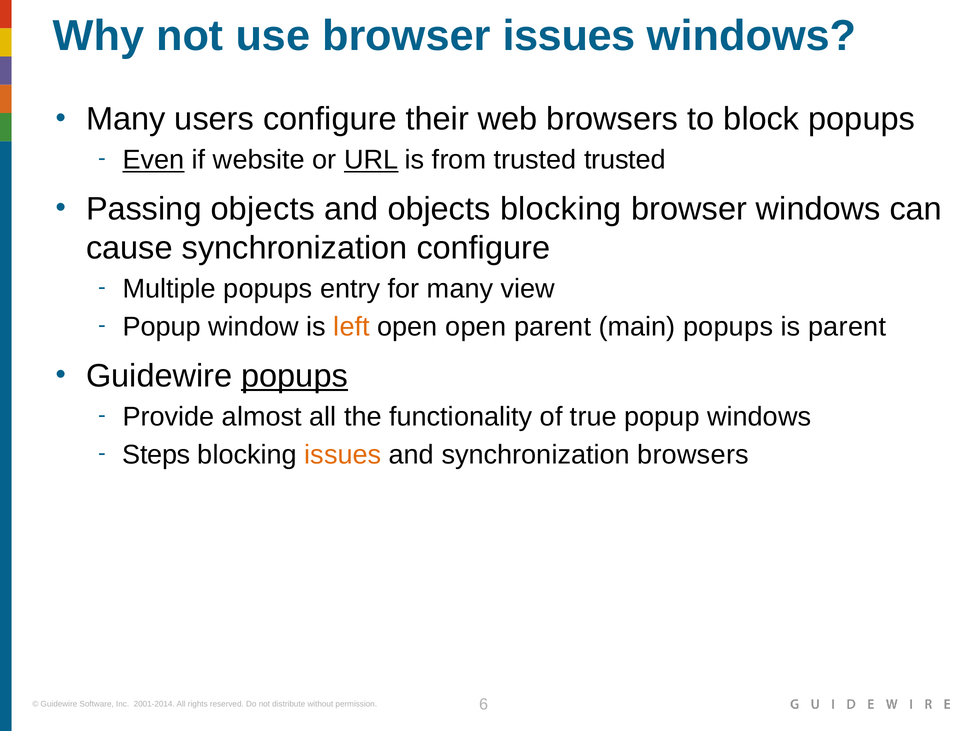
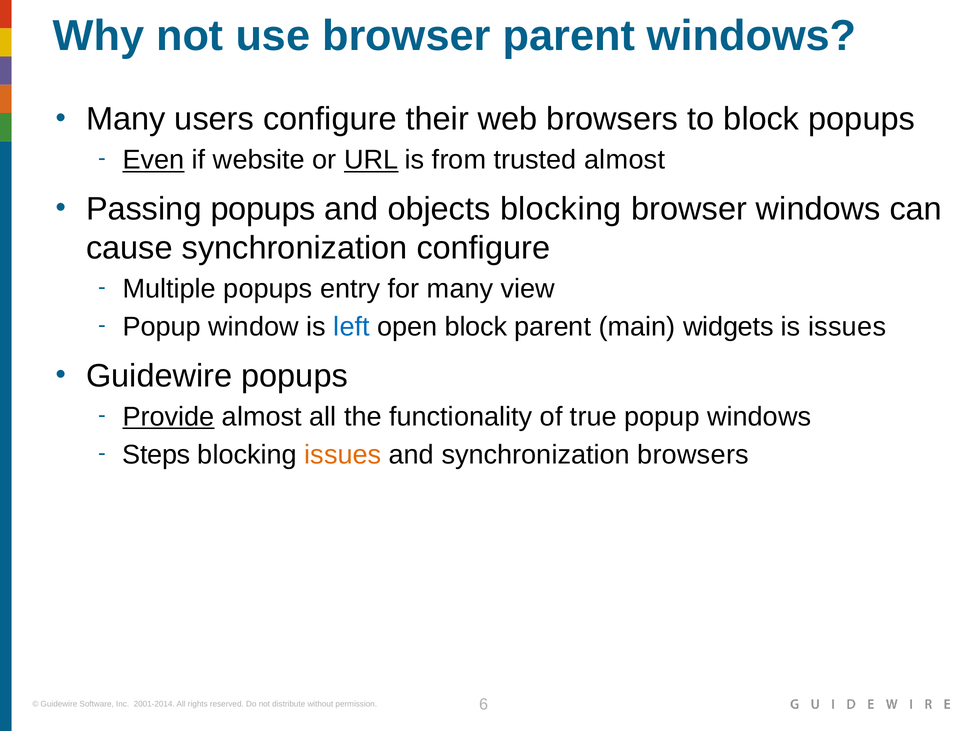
browser issues: issues -> parent (569, 36)
trusted trusted: trusted -> almost (625, 160)
Passing objects: objects -> popups (263, 209)
left colour: orange -> blue (352, 327)
open open: open -> block (476, 327)
main popups: popups -> widgets (728, 327)
is parent: parent -> issues (847, 327)
popups underline: present -> none (295, 376)
Provide underline: none -> present (169, 417)
